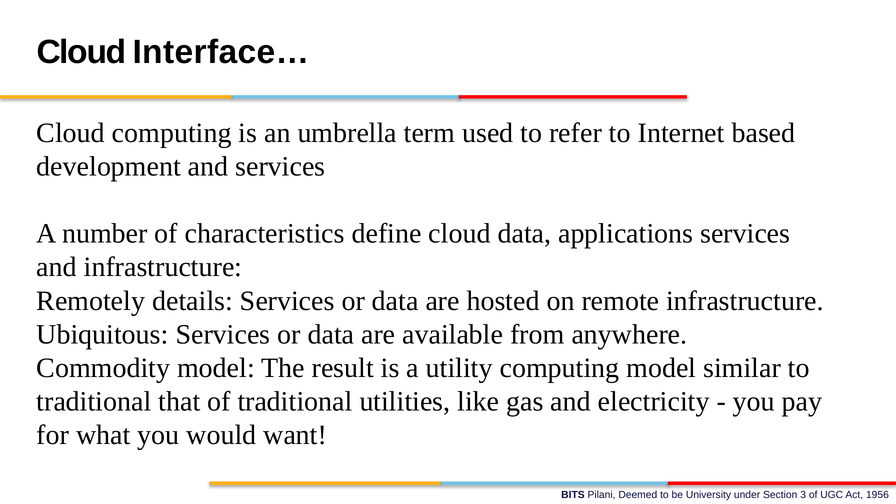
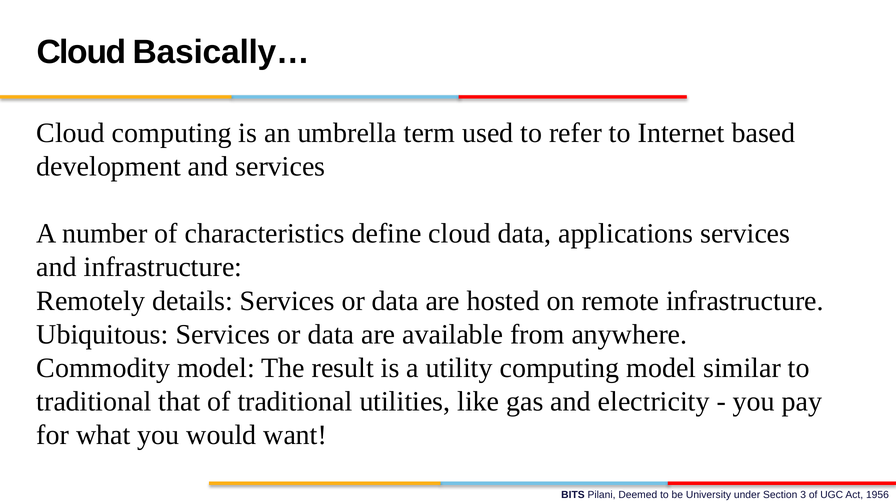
Interface…: Interface… -> Basically… (221, 52)
